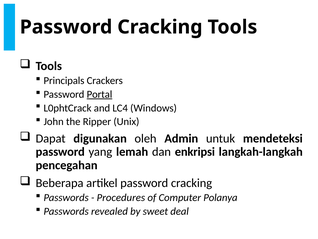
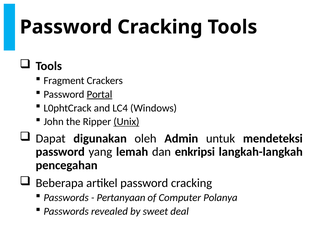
Principals: Principals -> Fragment (64, 80)
Unix underline: none -> present (126, 121)
Procedures: Procedures -> Pertanyaan (121, 197)
